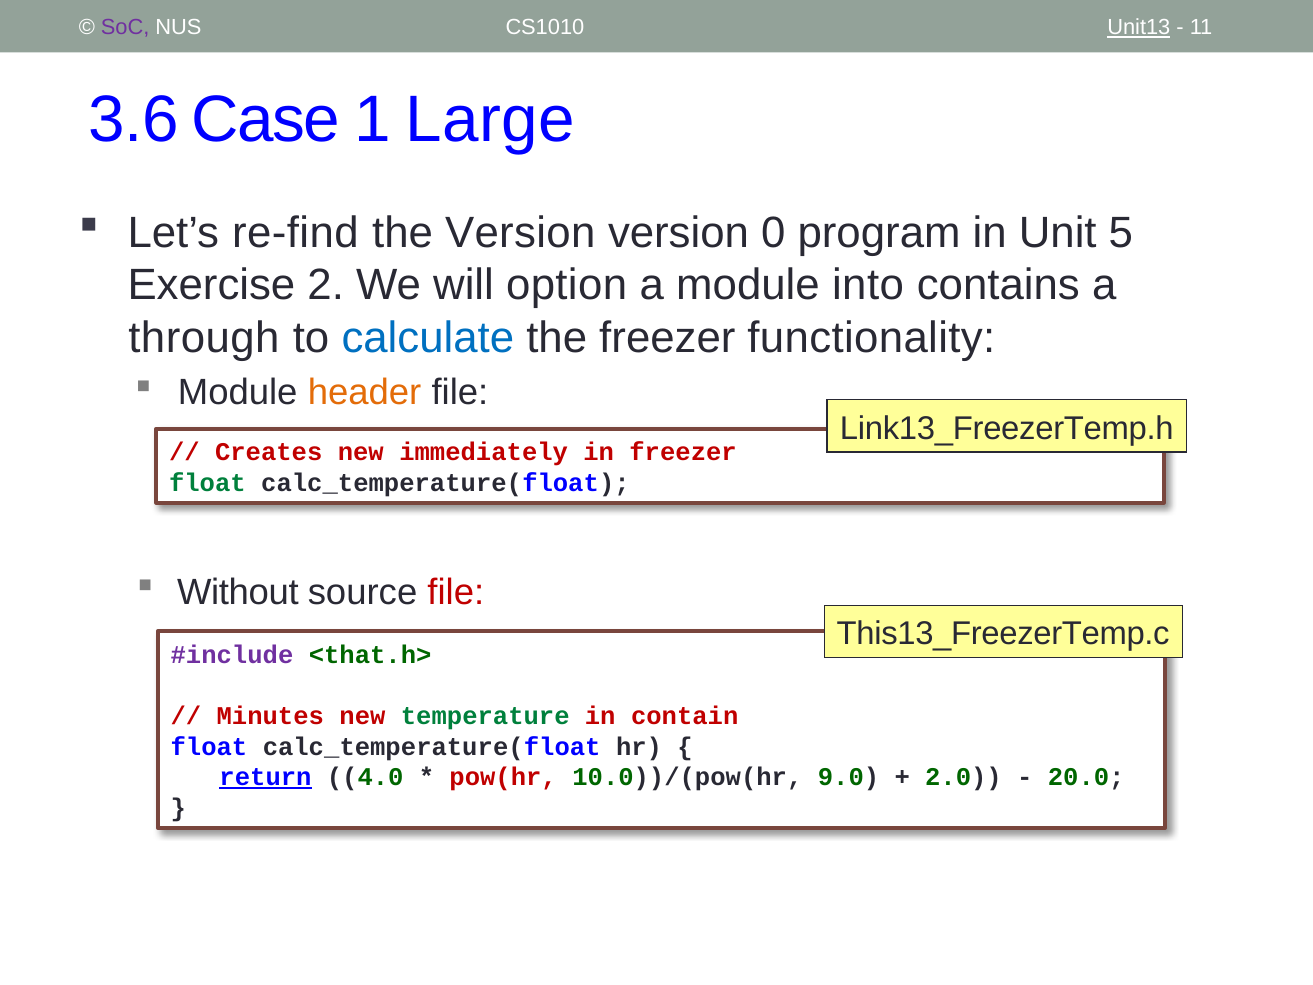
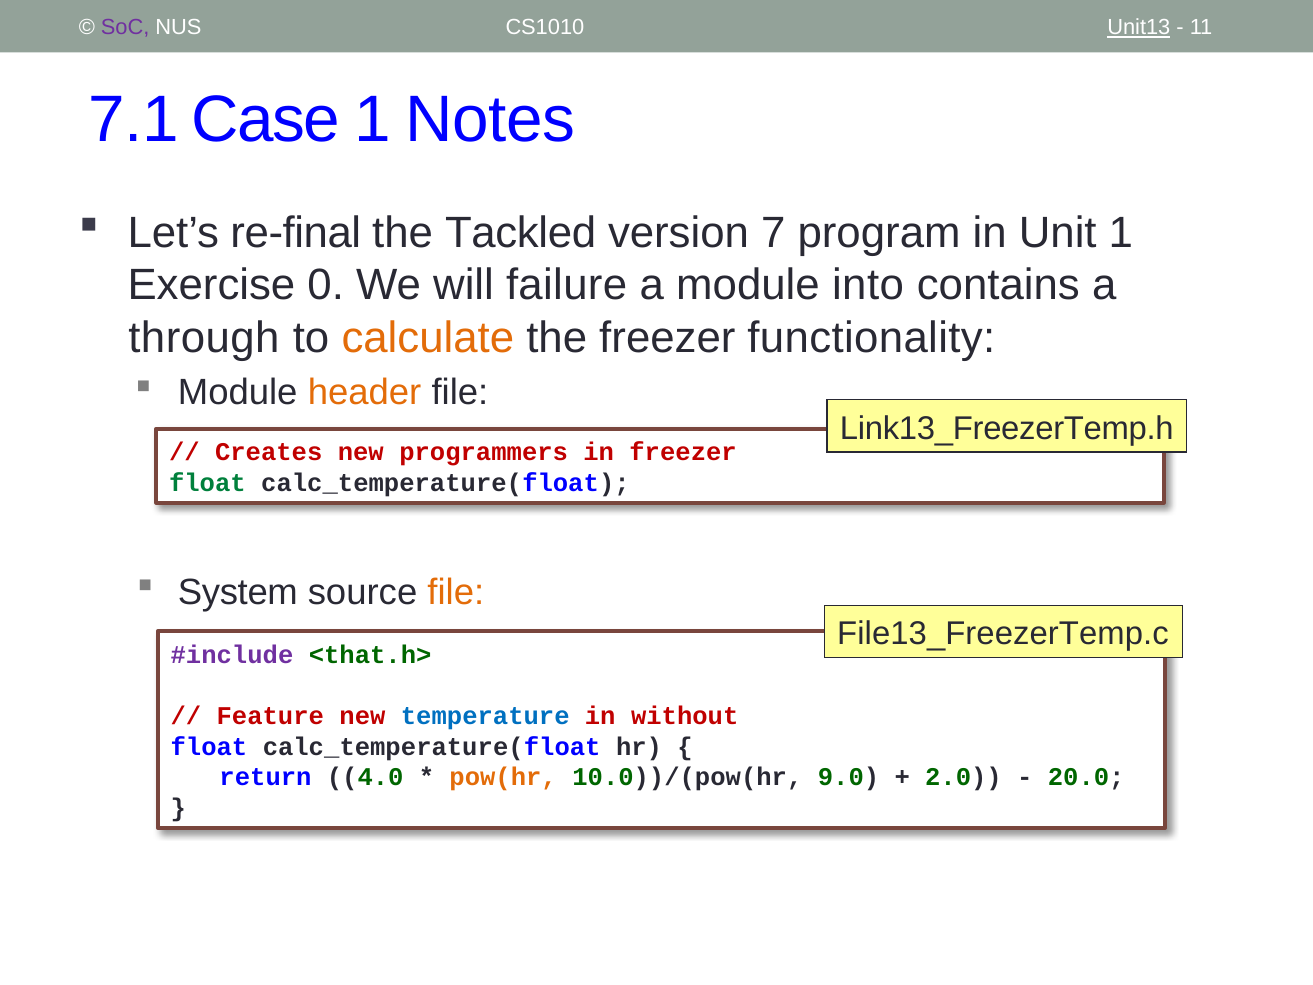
3.6: 3.6 -> 7.1 (134, 119)
Large: Large -> Notes (490, 119)
re-find: re-find -> re-final (296, 233)
the Version: Version -> Tackled (521, 233)
0: 0 -> 7 (773, 233)
Unit 5: 5 -> 1 (1121, 233)
2: 2 -> 0 (326, 285)
option: option -> failure (567, 285)
calculate colour: blue -> orange (428, 338)
immediately: immediately -> programmers (484, 452)
Without: Without -> System (238, 592)
file colour: red -> orange (456, 592)
This13_FreezerTemp.c: This13_FreezerTemp.c -> File13_FreezerTemp.c (1003, 634)
Minutes: Minutes -> Feature (270, 716)
temperature colour: green -> blue (485, 716)
contain: contain -> without (685, 716)
return underline: present -> none (266, 777)
pow(hr colour: red -> orange (503, 777)
